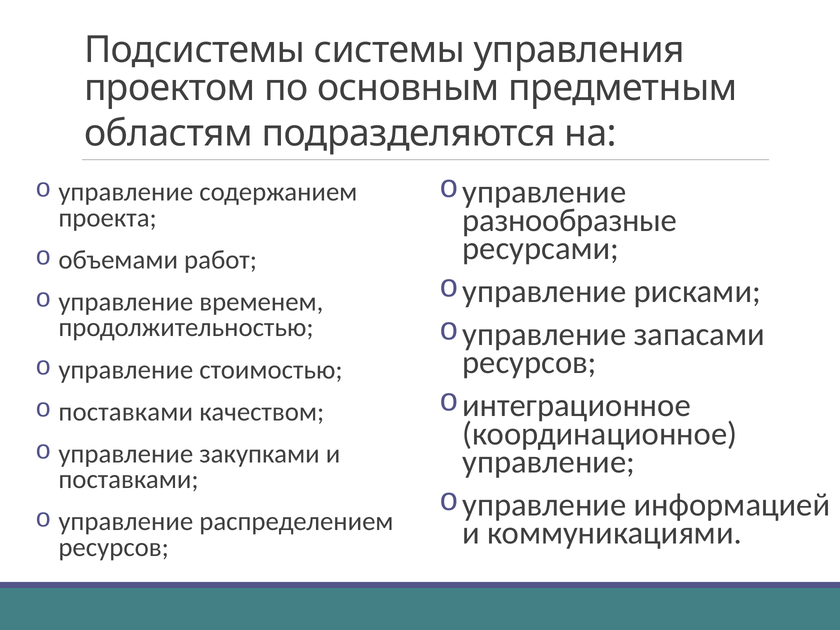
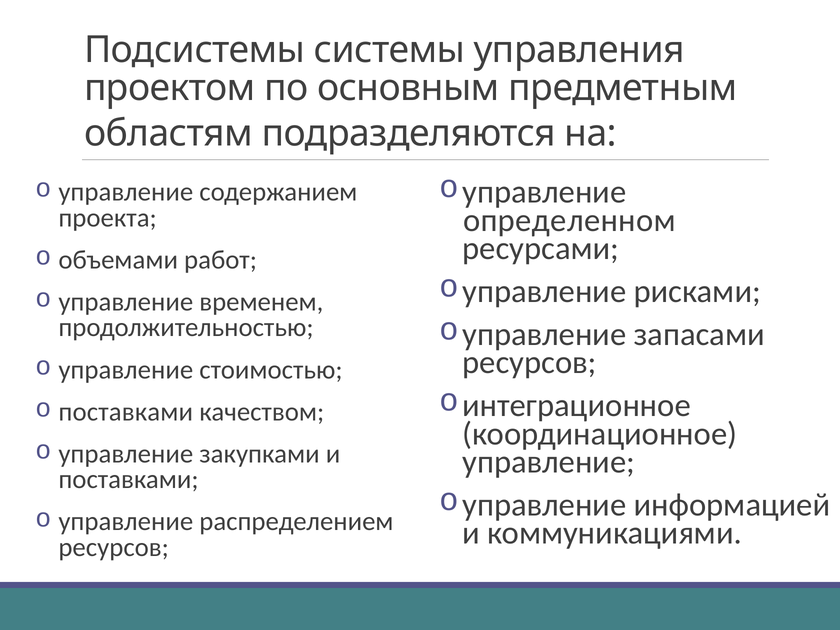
разнообразные: разнообразные -> определенном (569, 220)
